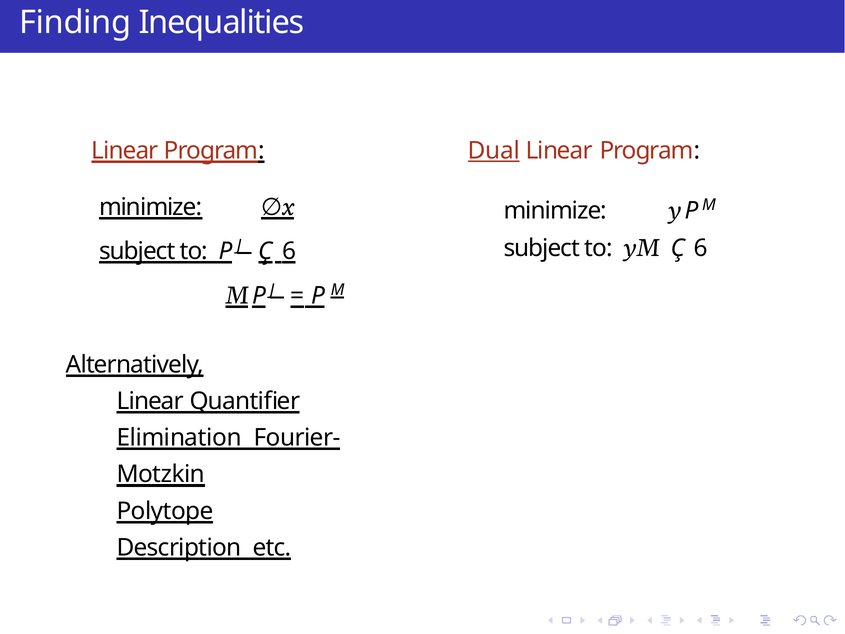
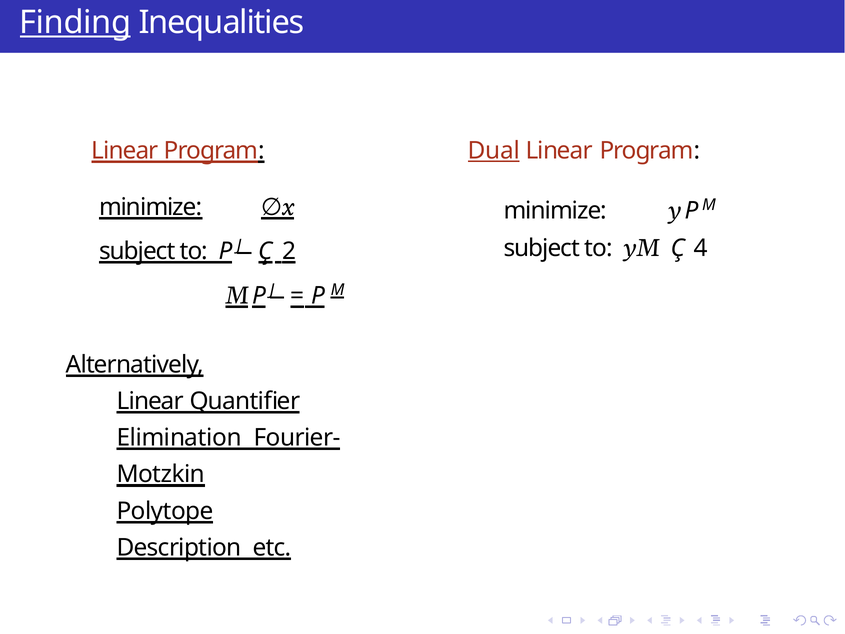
Finding underline: none -> present (75, 23)
yM Ç 6: 6 -> 4 (701, 248)
PJ Ç 6: 6 -> 2 (289, 251)
